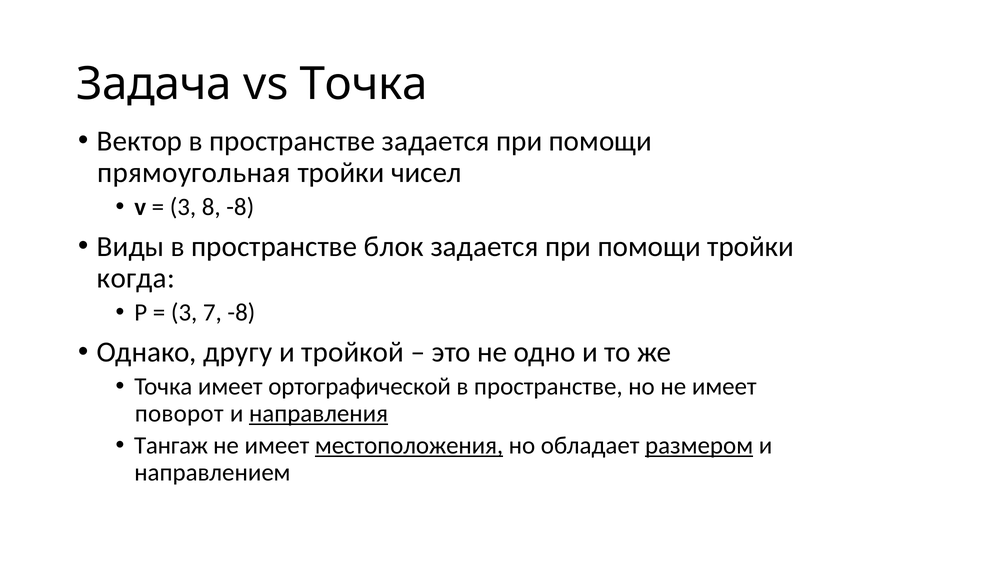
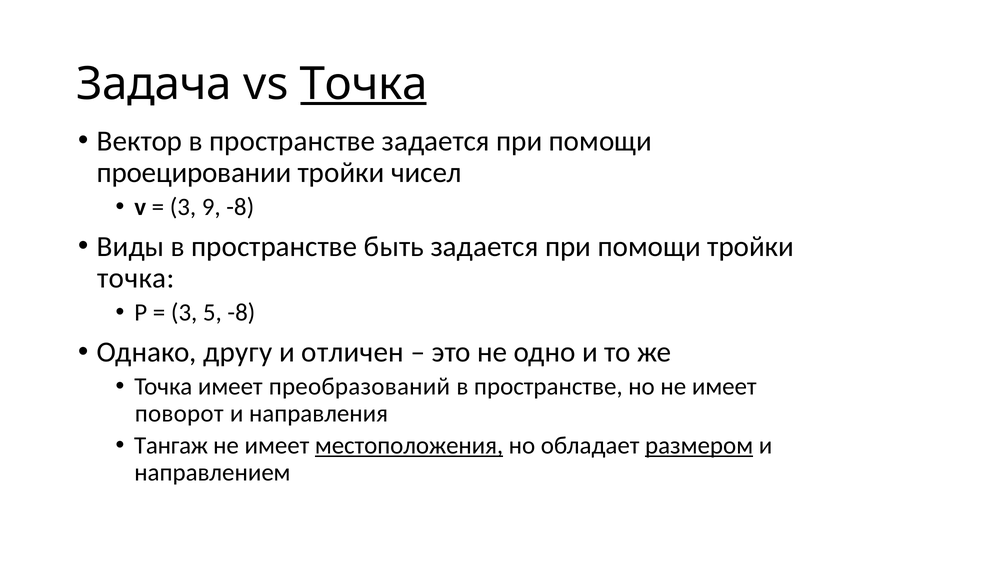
Точка underline: none -> present (364, 84)
прямоугольная: прямоугольная -> проецировании (194, 172)
8: 8 -> 9 (211, 207)
блок: блок -> быть (394, 246)
когда: когда -> точка (136, 278)
7: 7 -> 5 (212, 312)
тройкой: тройкой -> отличен (353, 352)
ортографической: ортографической -> преобразований (359, 386)
направления underline: present -> none (319, 413)
